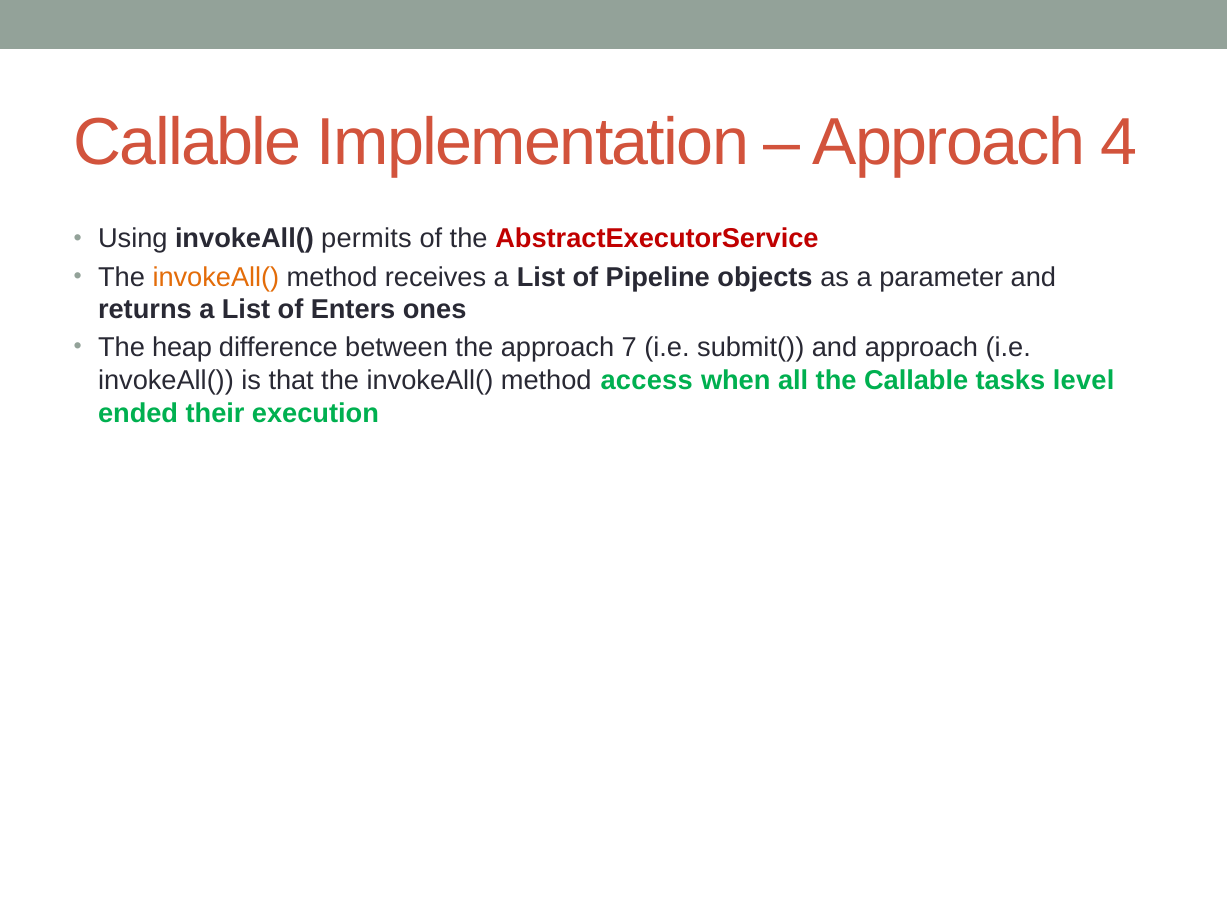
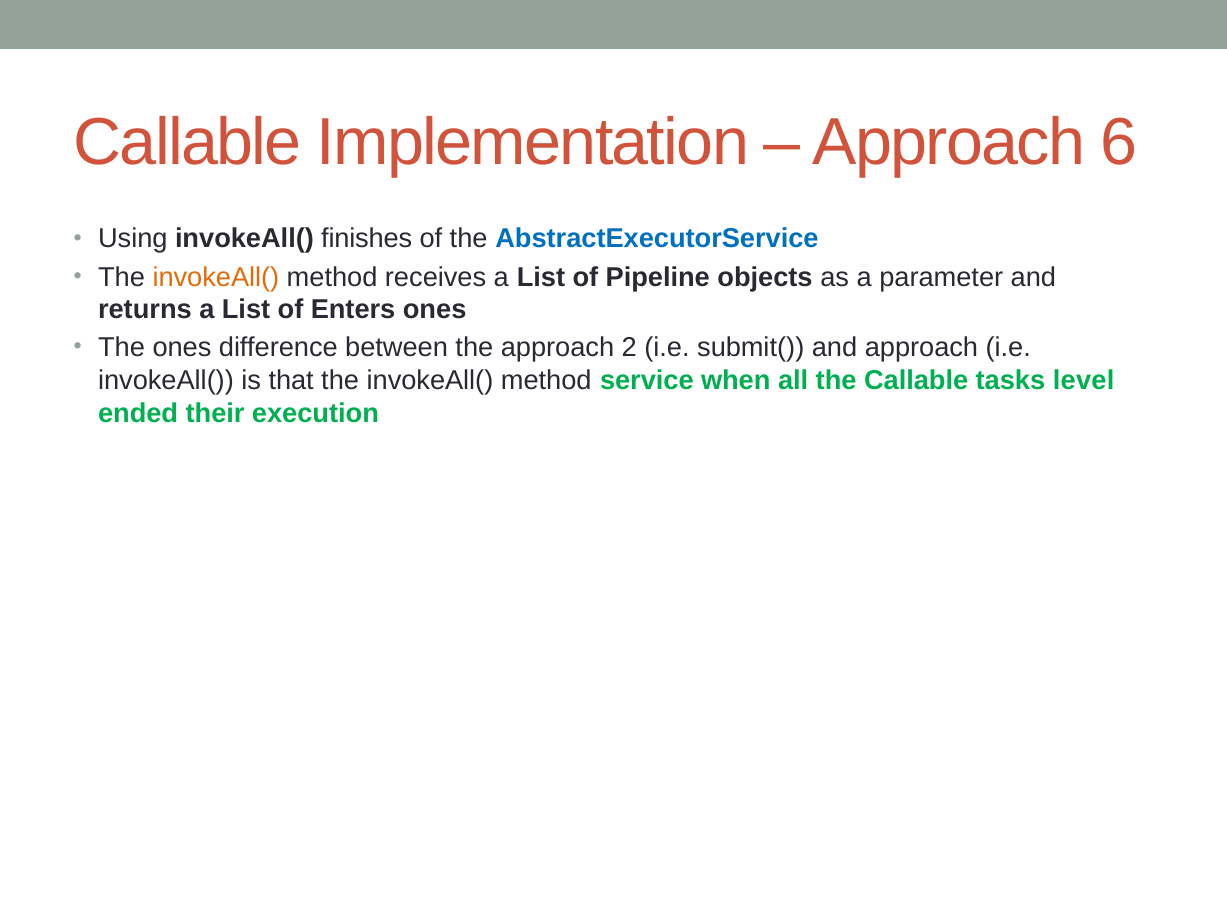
4: 4 -> 6 (1119, 143)
permits: permits -> finishes (367, 239)
AbstractExecutorService colour: red -> blue (657, 239)
The heap: heap -> ones (182, 348)
7: 7 -> 2 (629, 348)
access: access -> service (647, 381)
